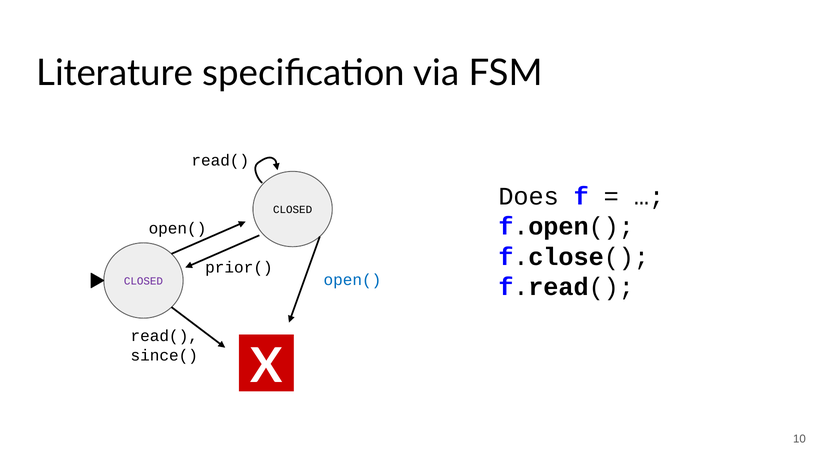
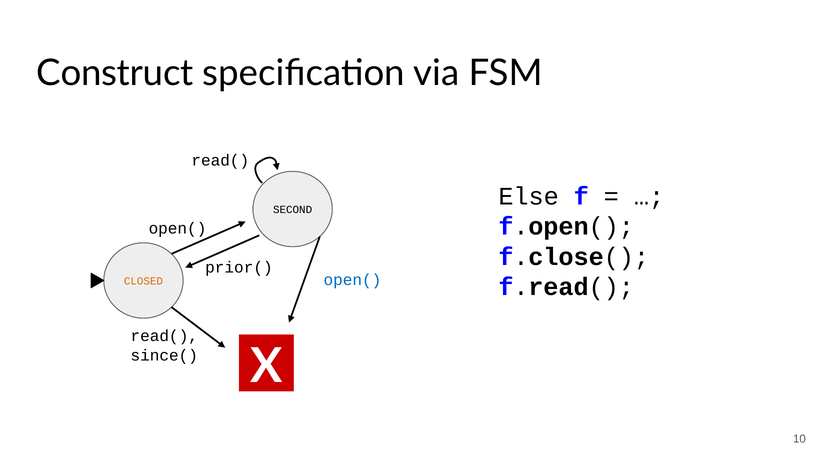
Literature: Literature -> Construct (115, 73)
Does: Does -> Else (529, 196)
CLOSED: CLOSED -> SECOND (293, 210)
CLOSED colour: purple -> orange (143, 281)
